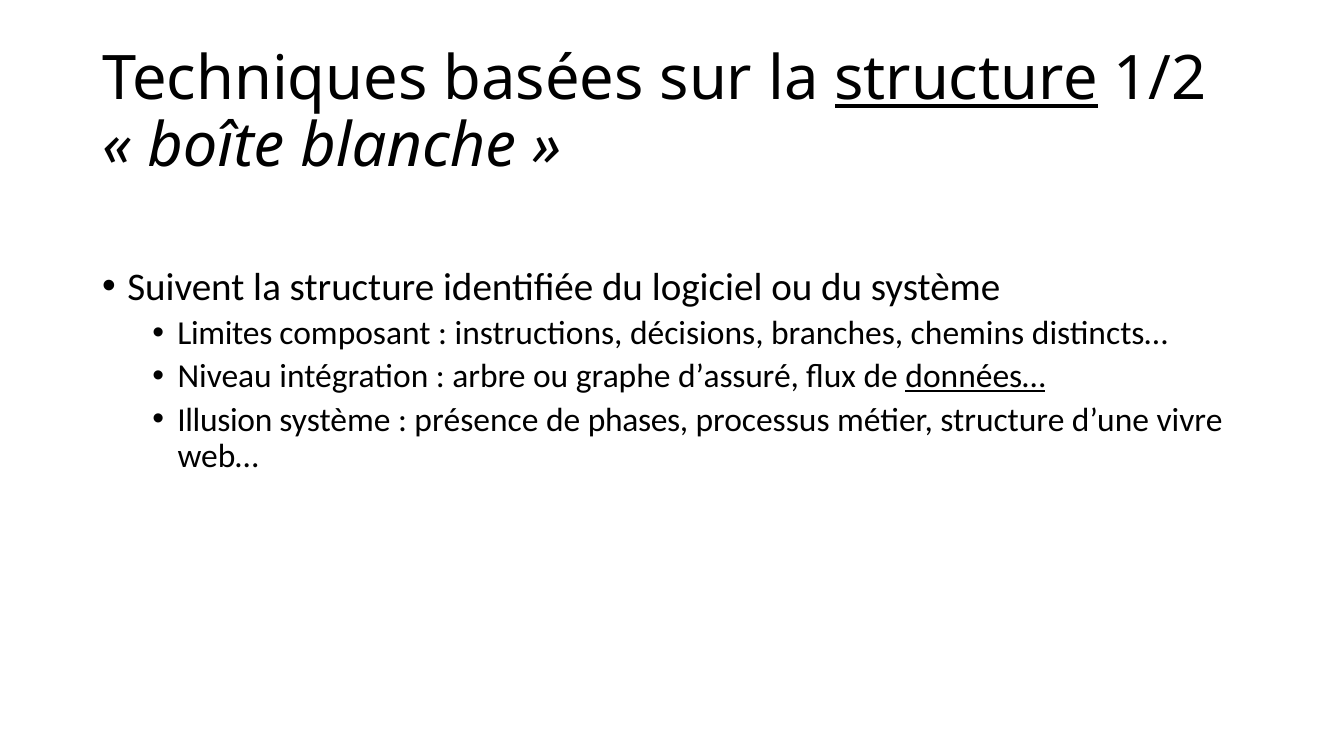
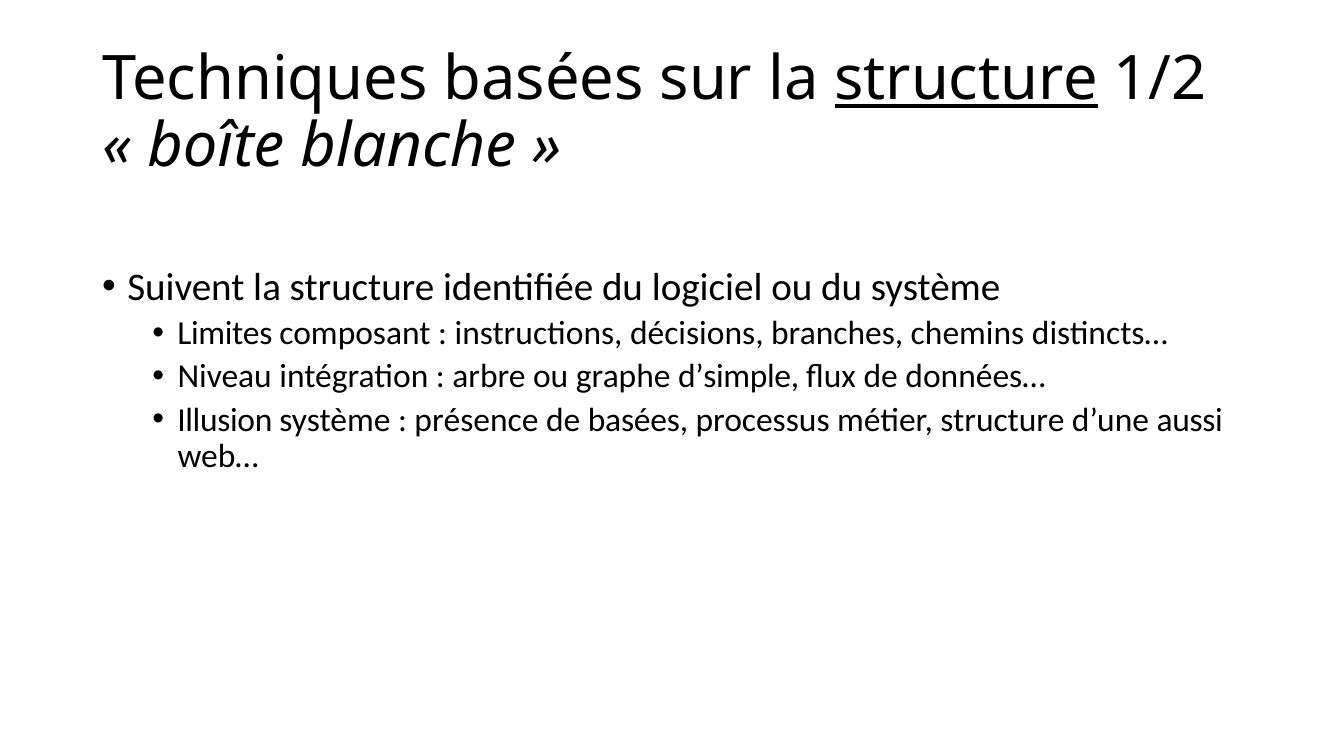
d’assuré: d’assuré -> d’simple (739, 377)
données… underline: present -> none (975, 377)
de phases: phases -> basées (638, 420)
vivre: vivre -> aussi (1190, 420)
